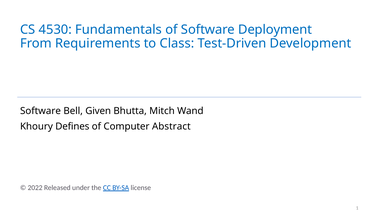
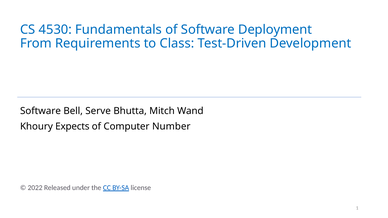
Given: Given -> Serve (98, 111)
Defines: Defines -> Expects (72, 127)
Abstract: Abstract -> Number (171, 127)
